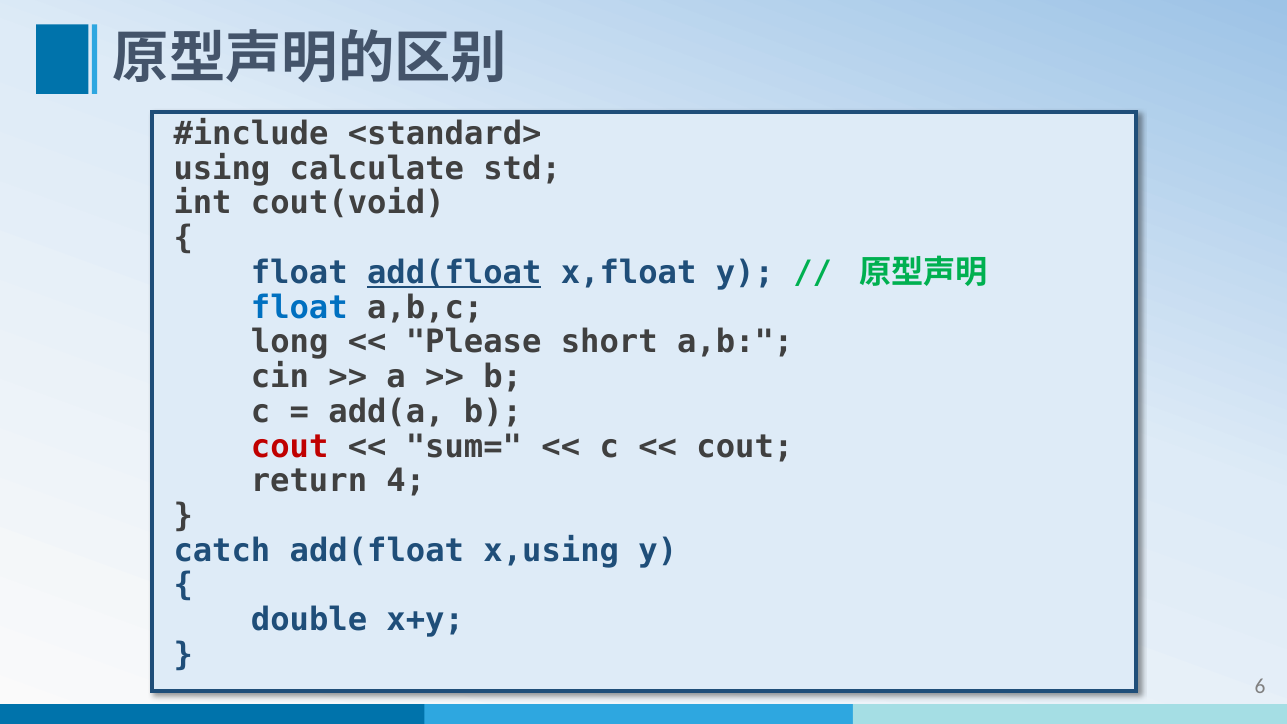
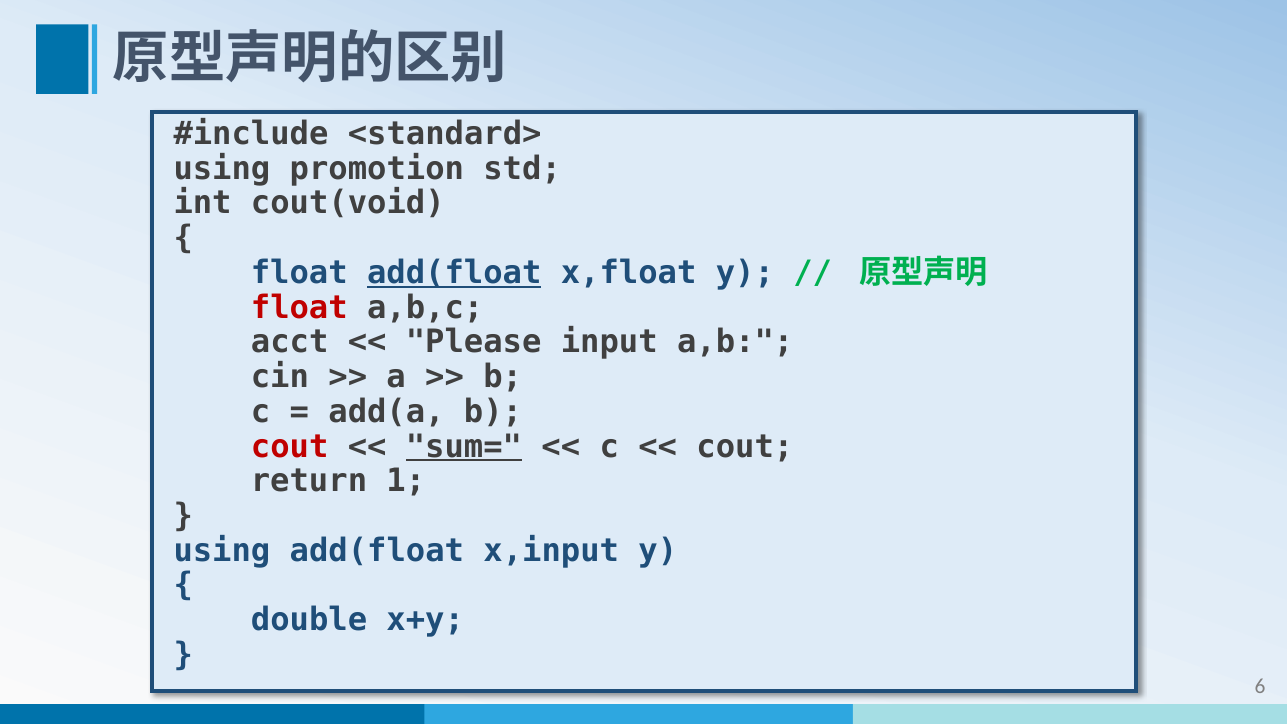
calculate: calculate -> promotion (377, 169)
float colour: blue -> red (299, 307)
long: long -> acct (290, 342)
short: short -> input (609, 342)
sum= underline: none -> present (464, 446)
4: 4 -> 1 (406, 481)
catch: catch -> using (222, 551)
x,using: x,using -> x,input (551, 551)
